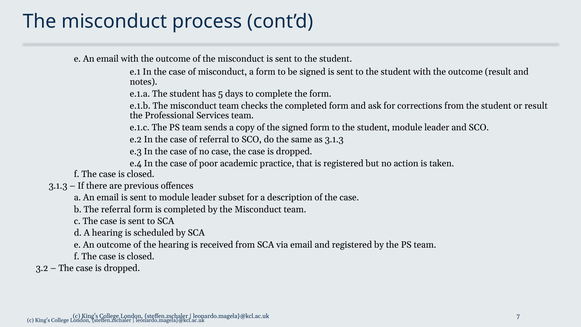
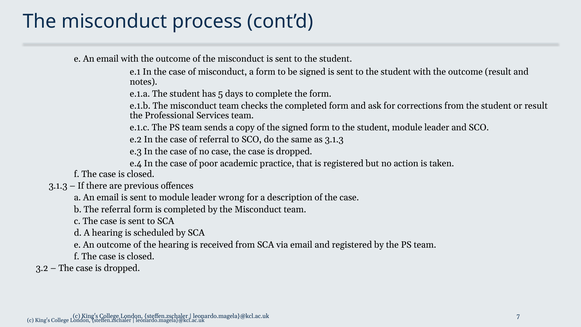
subset: subset -> wrong (231, 198)
